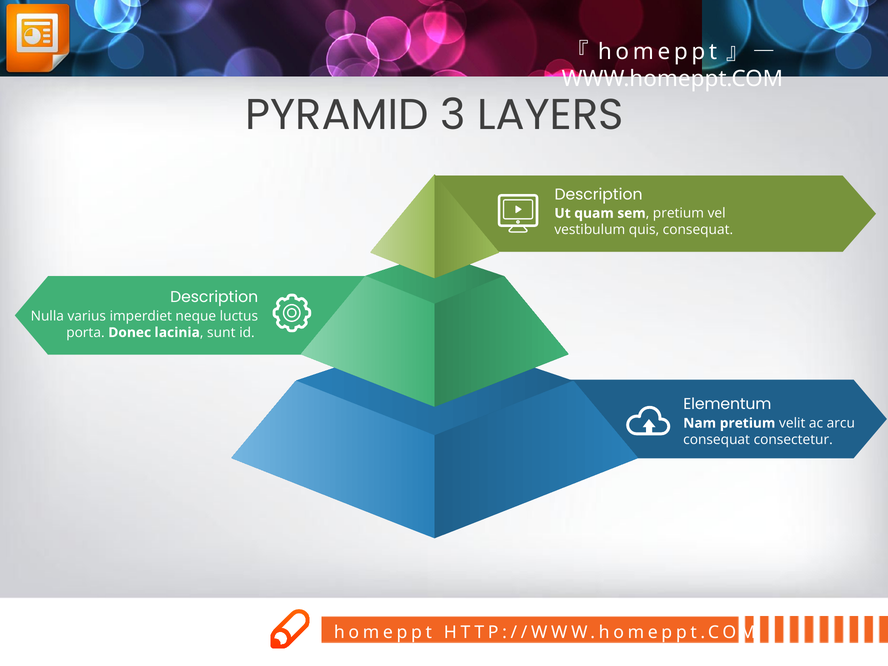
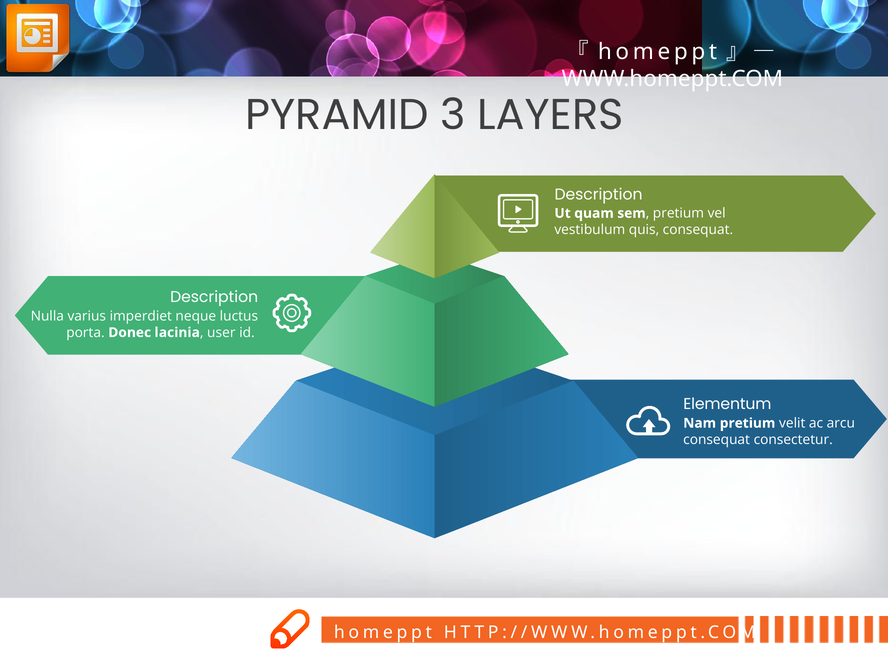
sunt: sunt -> user (221, 332)
